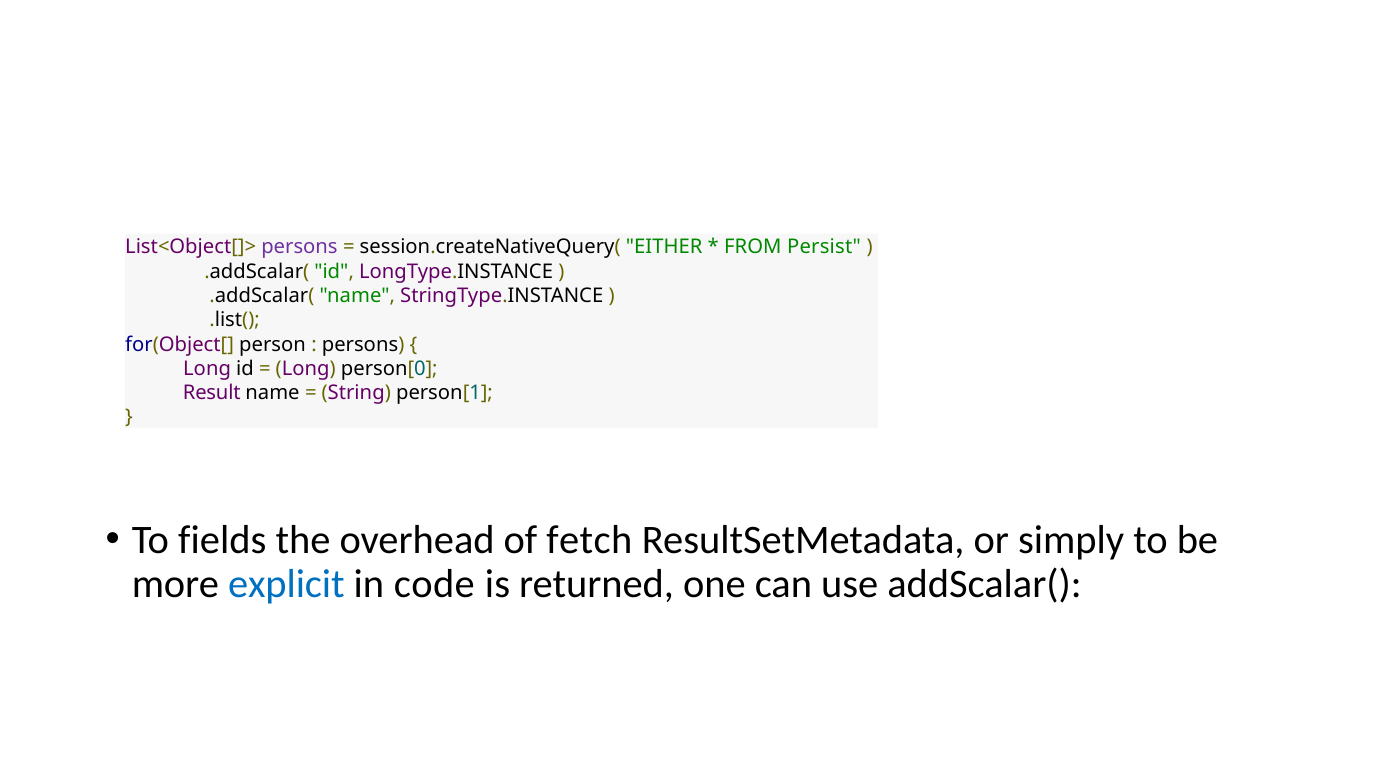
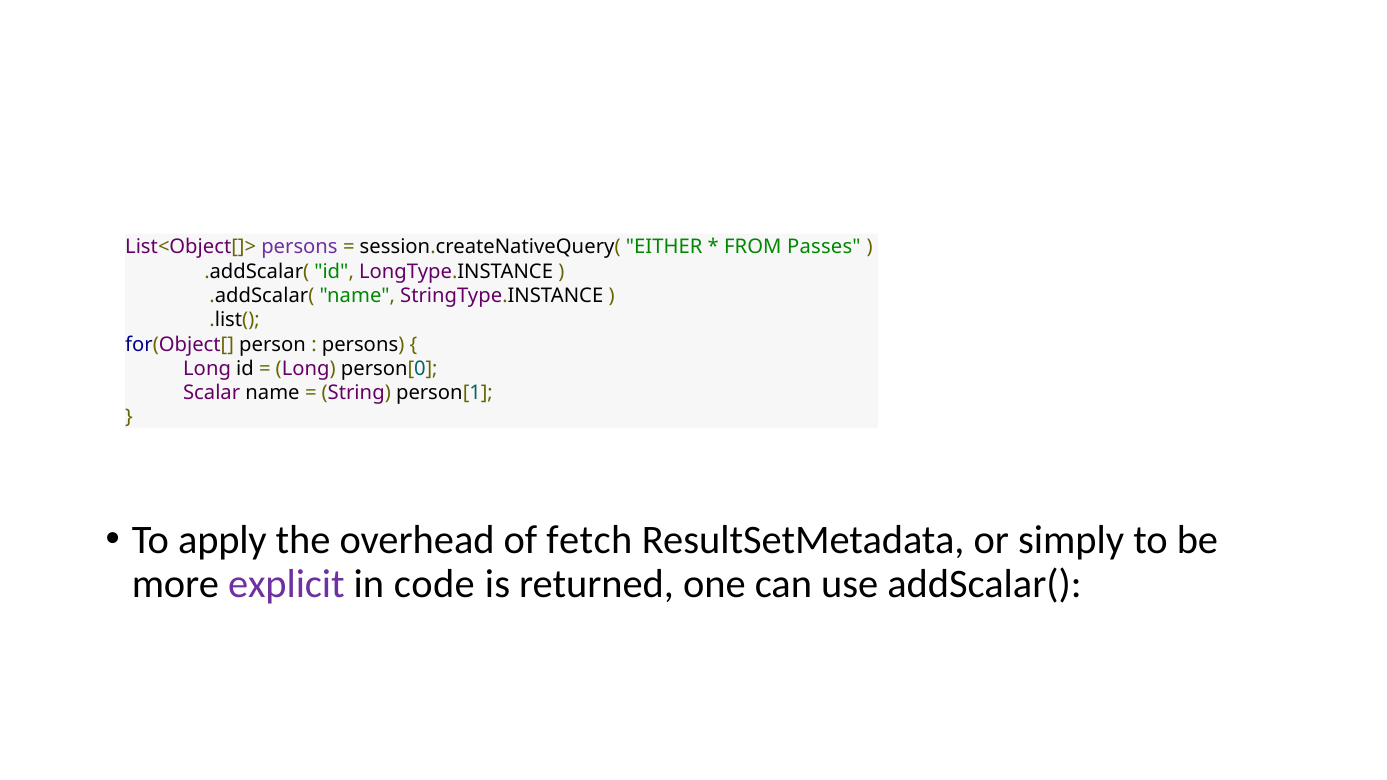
Persist: Persist -> Passes (824, 247)
Result: Result -> Scalar (212, 393)
fields: fields -> apply (222, 540)
explicit colour: blue -> purple (286, 584)
